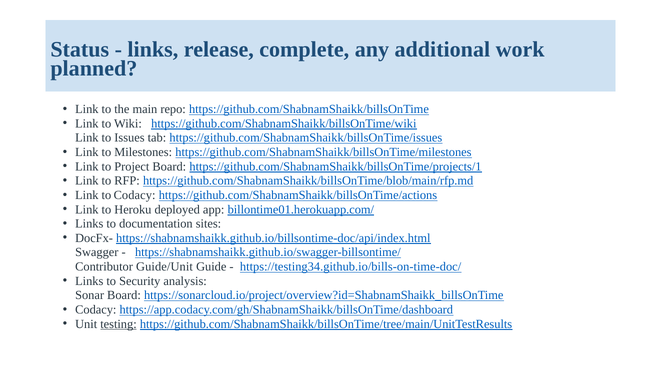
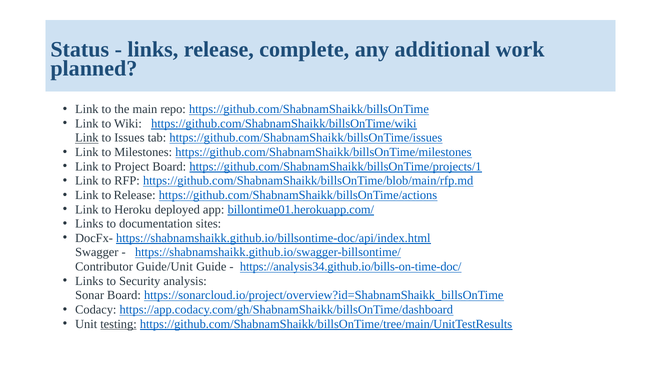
Link underline: none -> present (87, 138)
to Codacy: Codacy -> Release (135, 195)
https://testing34.github.io/bills-on-time-doc/: https://testing34.github.io/bills-on-time-doc/ -> https://analysis34.github.io/bills-on-time-doc/ (351, 267)
